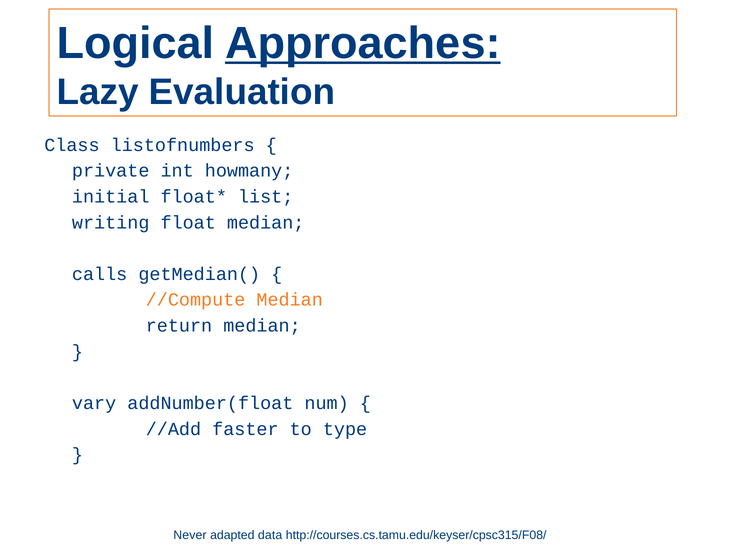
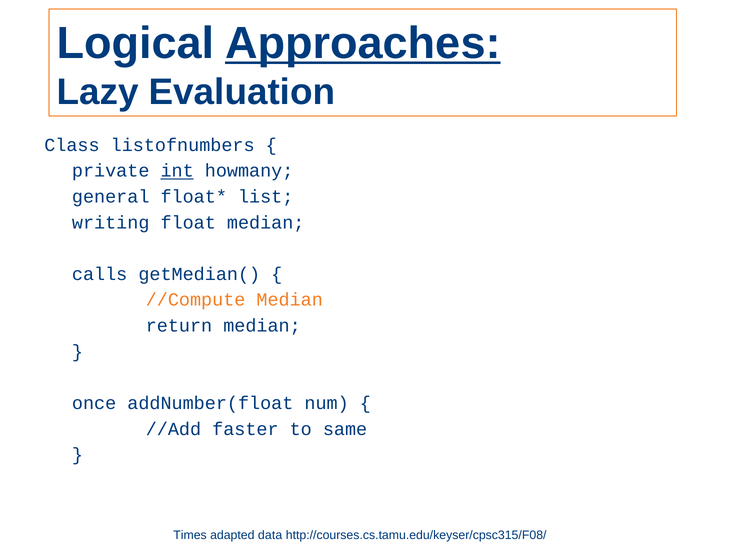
int underline: none -> present (177, 171)
initial: initial -> general (111, 197)
vary: vary -> once (94, 404)
type: type -> same (345, 429)
Never: Never -> Times (190, 536)
